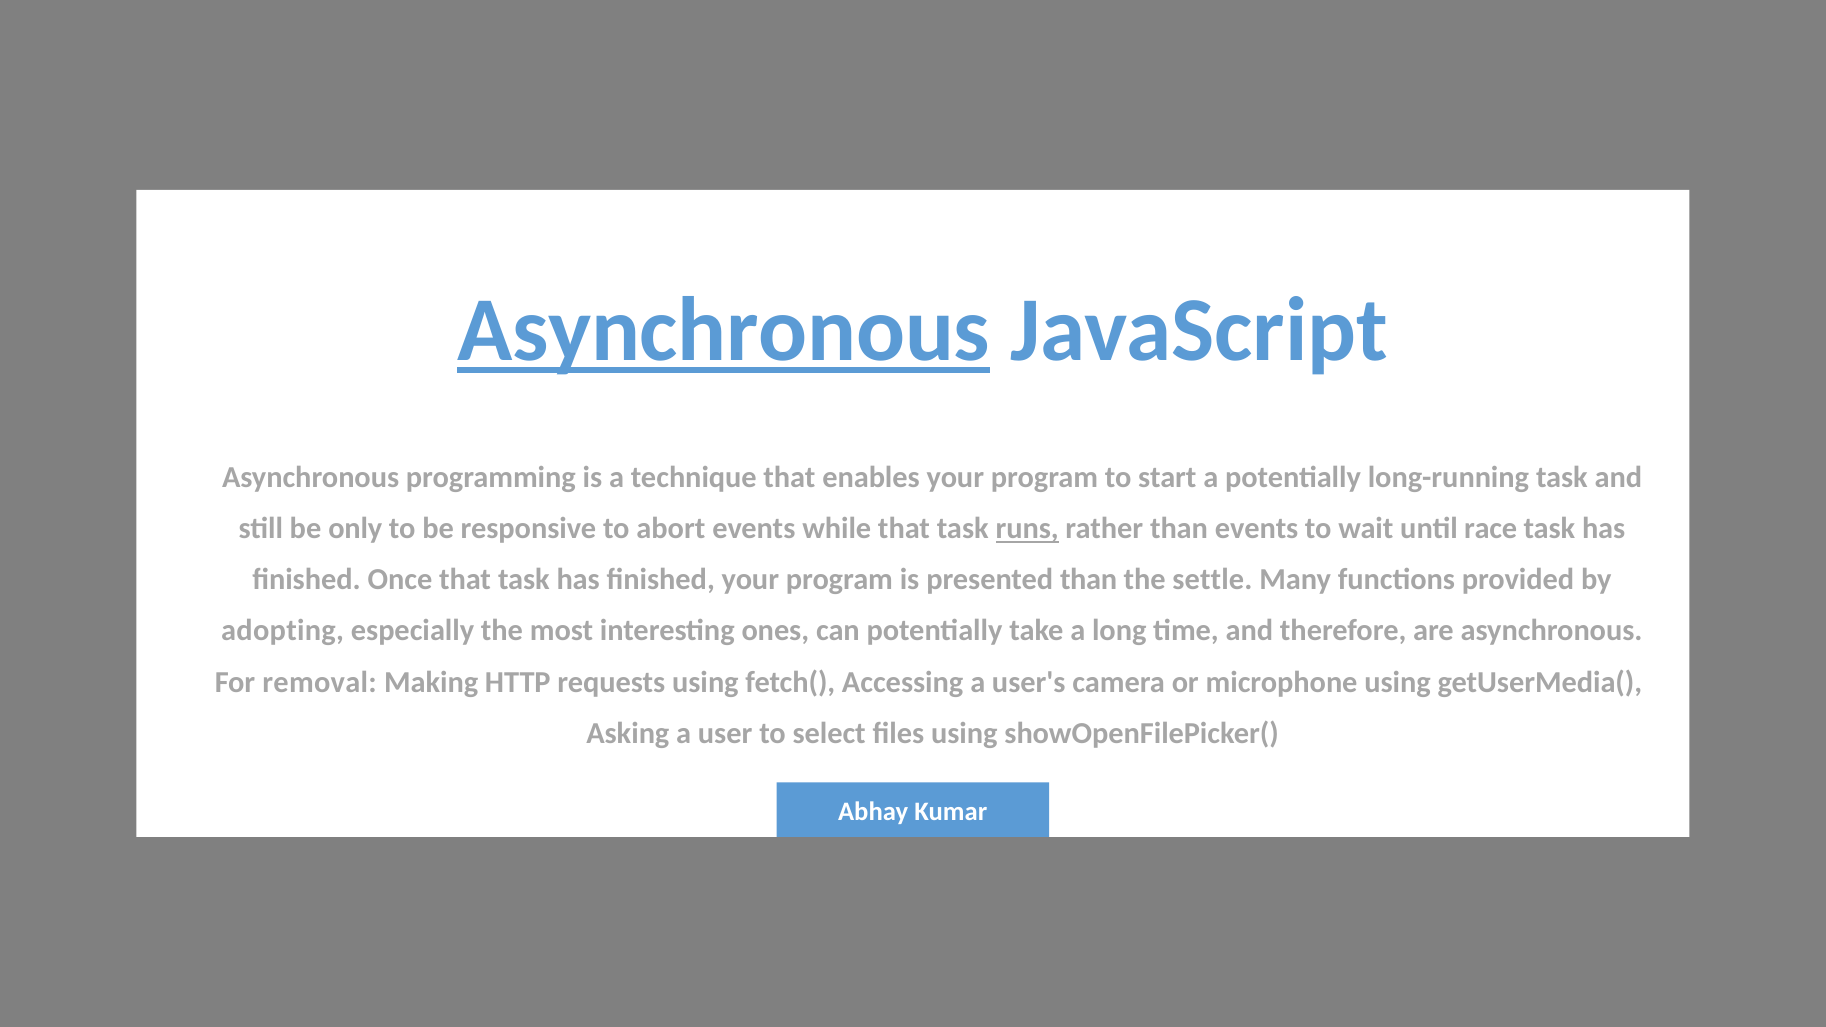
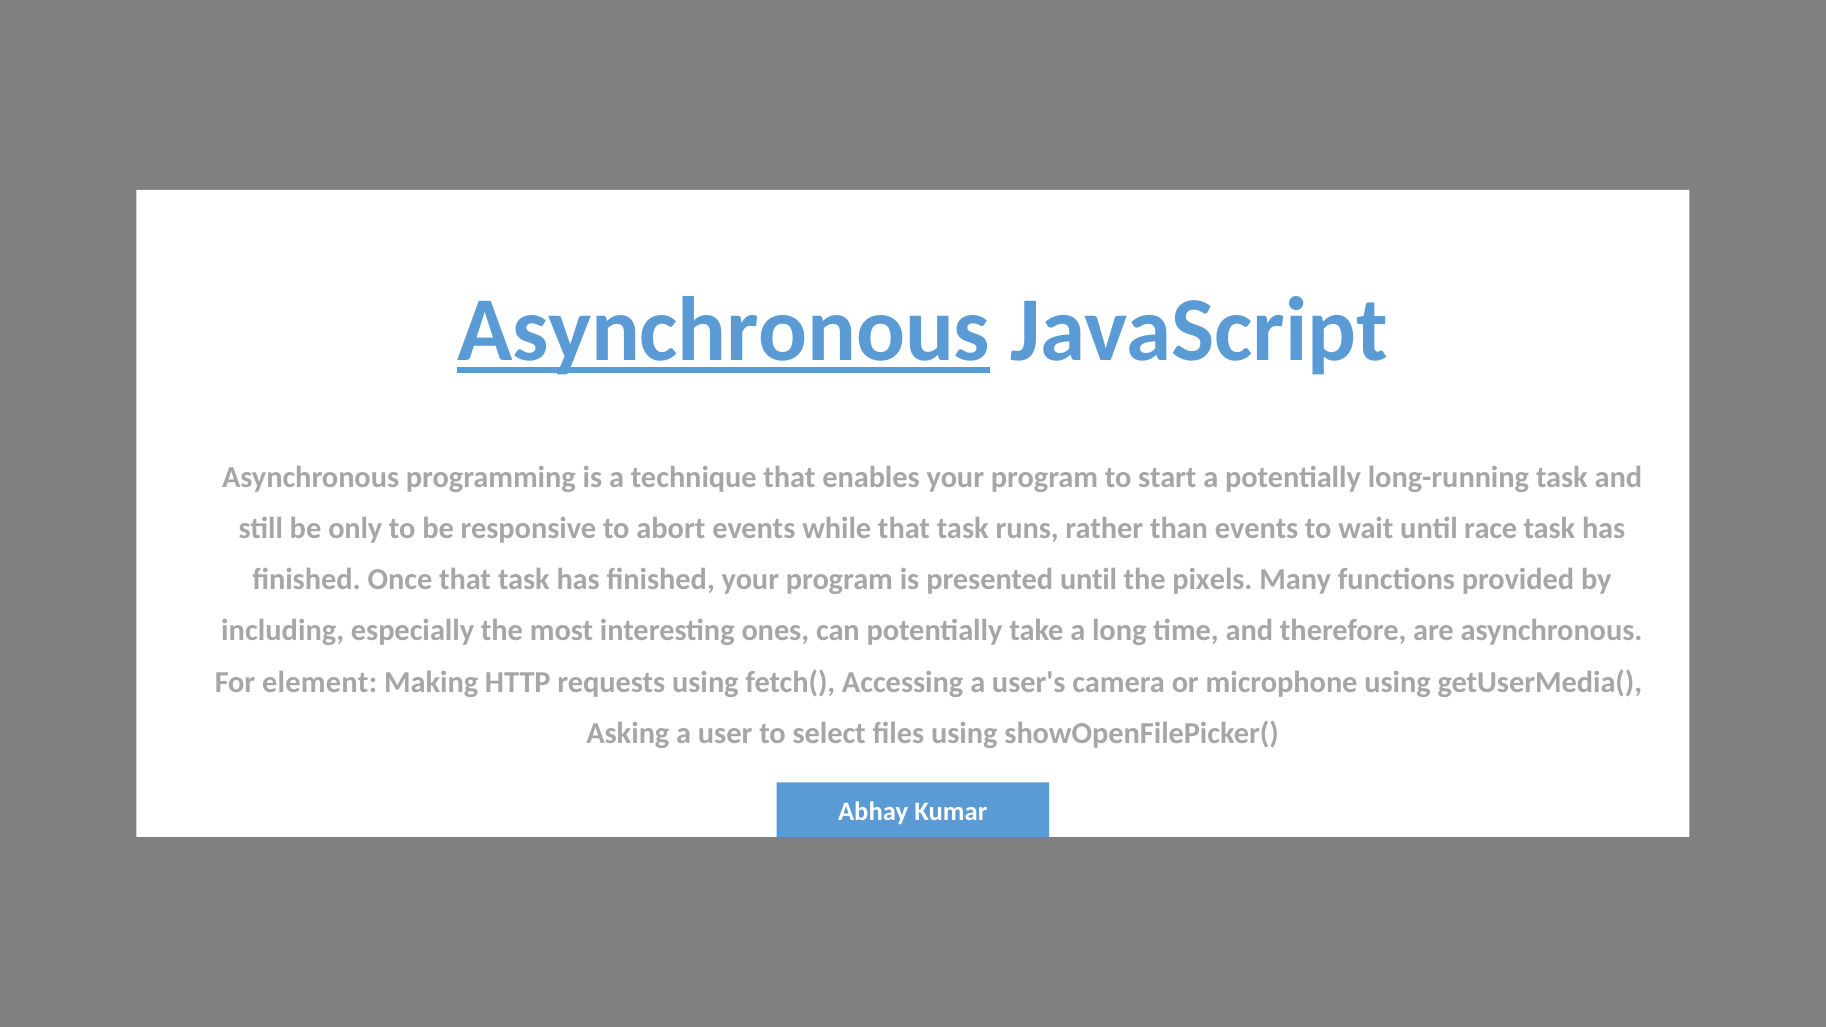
runs underline: present -> none (1027, 529)
presented than: than -> until (1089, 580)
settle: settle -> pixels (1212, 580)
adopting: adopting -> including (283, 631)
removal: removal -> element (320, 682)
